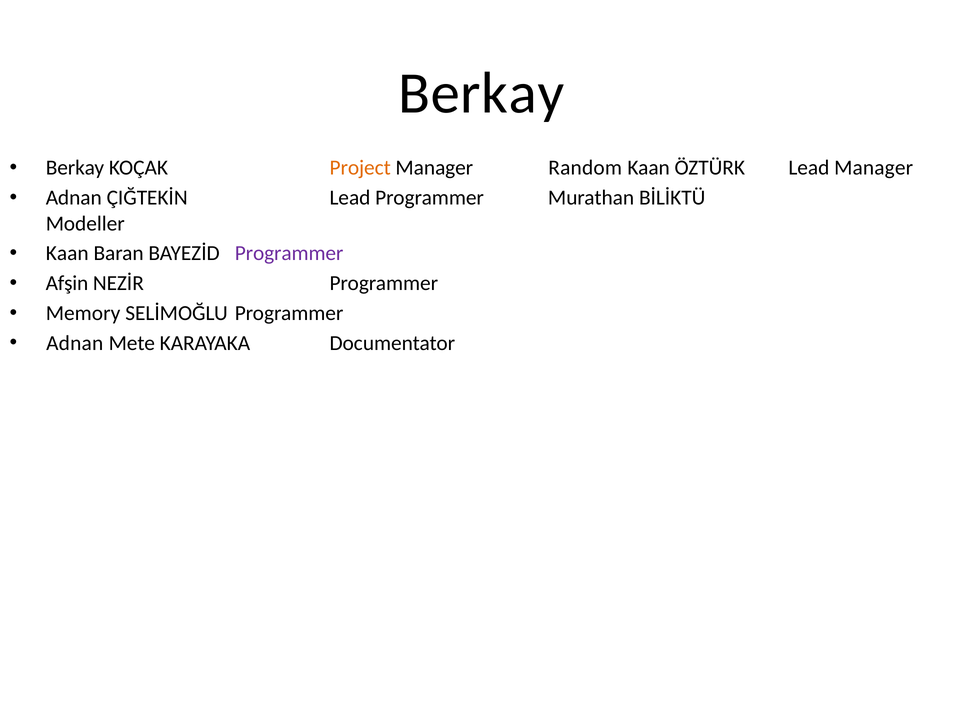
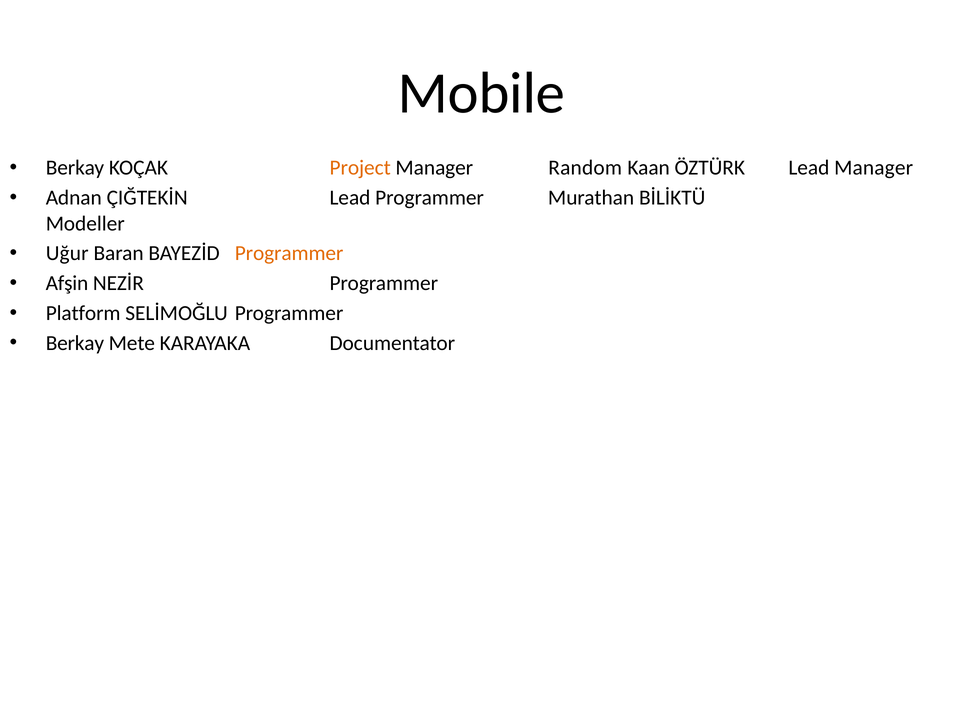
Berkay: Berkay -> Mobile (481, 93)
Kaan: Kaan -> Uğur (67, 253)
Programmer colour: purple -> orange (289, 253)
Memory: Memory -> Platform (83, 313)
Adnan: Adnan -> Berkay (75, 343)
